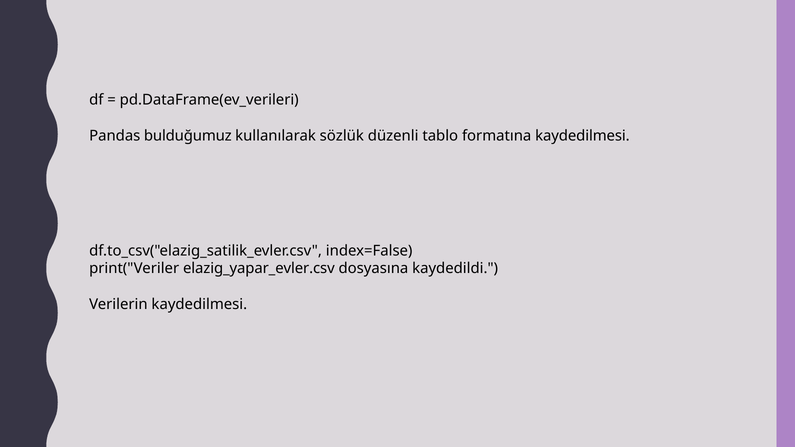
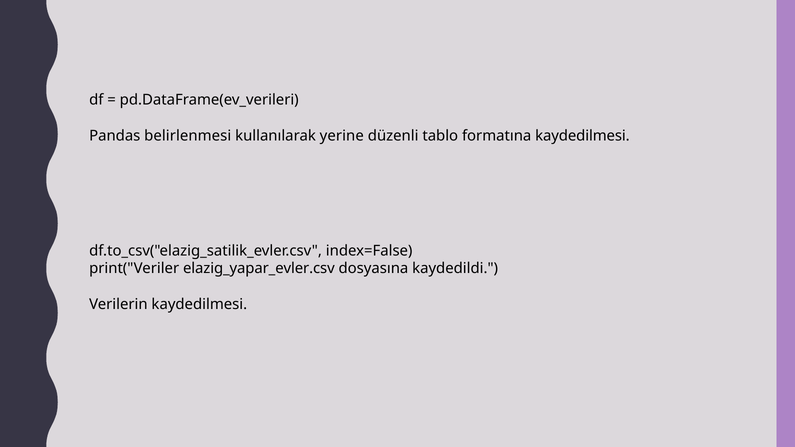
bulduğumuz: bulduğumuz -> belirlenmesi (188, 136)
sözlük: sözlük -> yerine (342, 136)
